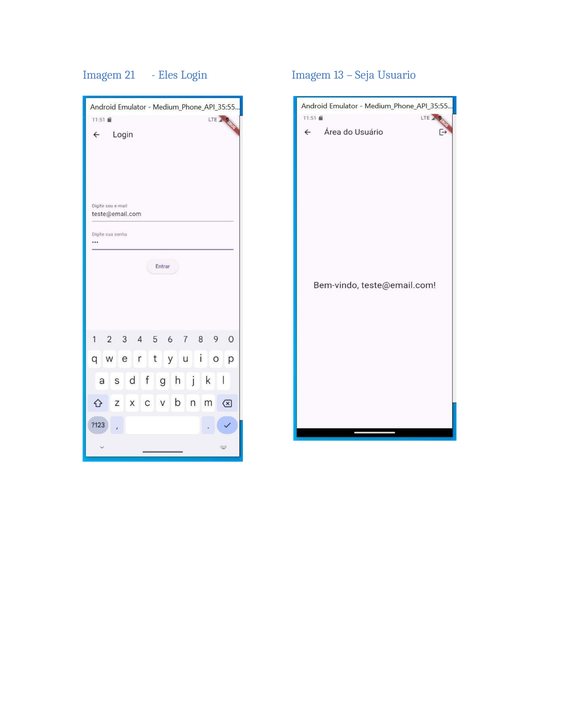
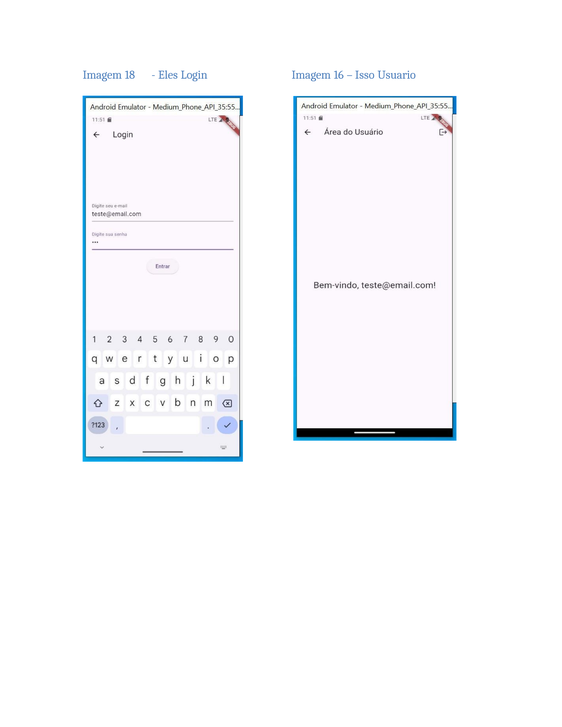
21: 21 -> 18 (130, 75)
13: 13 -> 16 (339, 75)
Seja: Seja -> Isso (365, 75)
